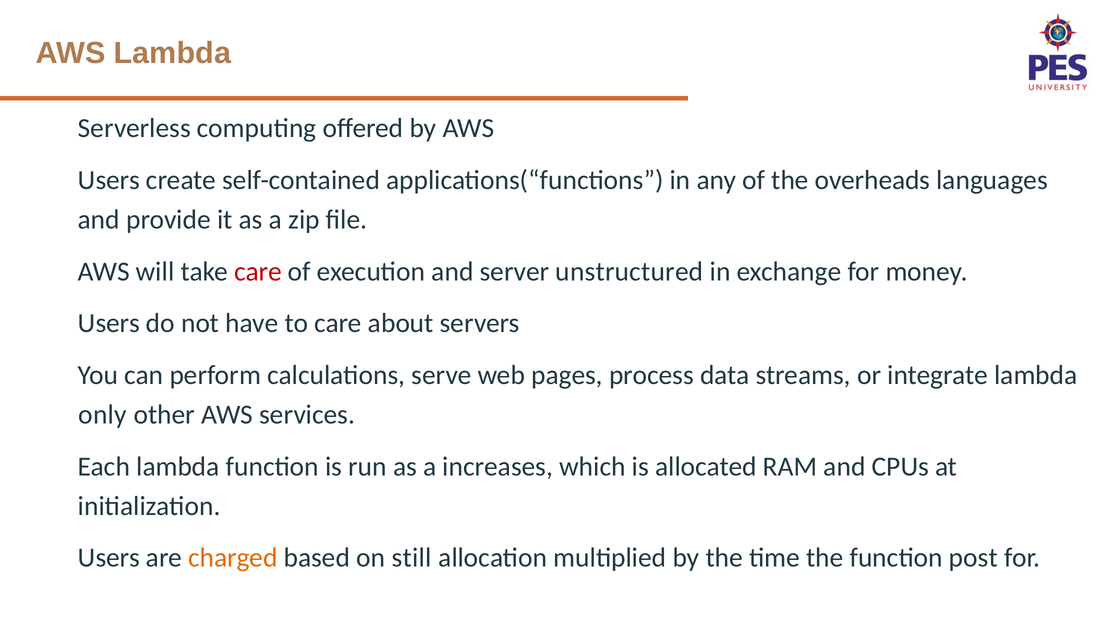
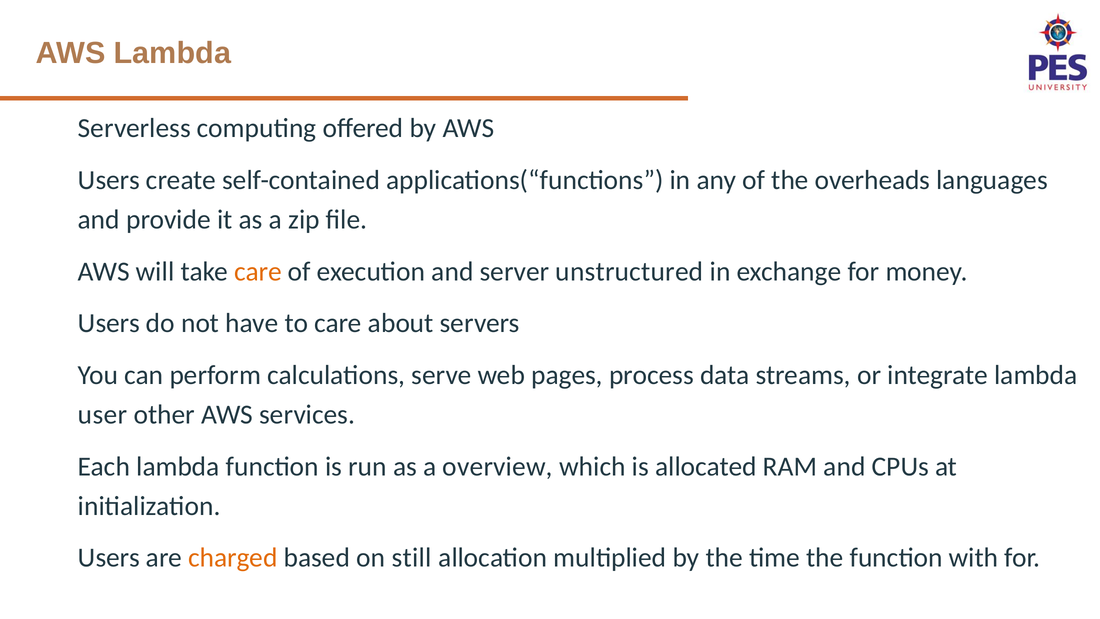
care colour: red -> orange (258, 271)
only: only -> user (103, 415)
increases: increases -> overview (498, 466)
post: post -> with (974, 558)
